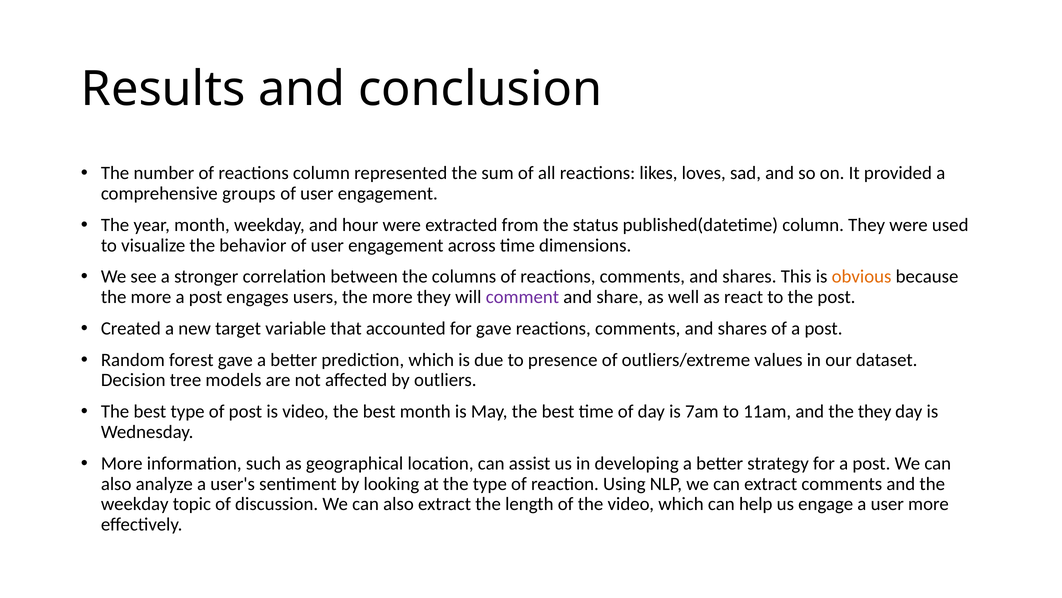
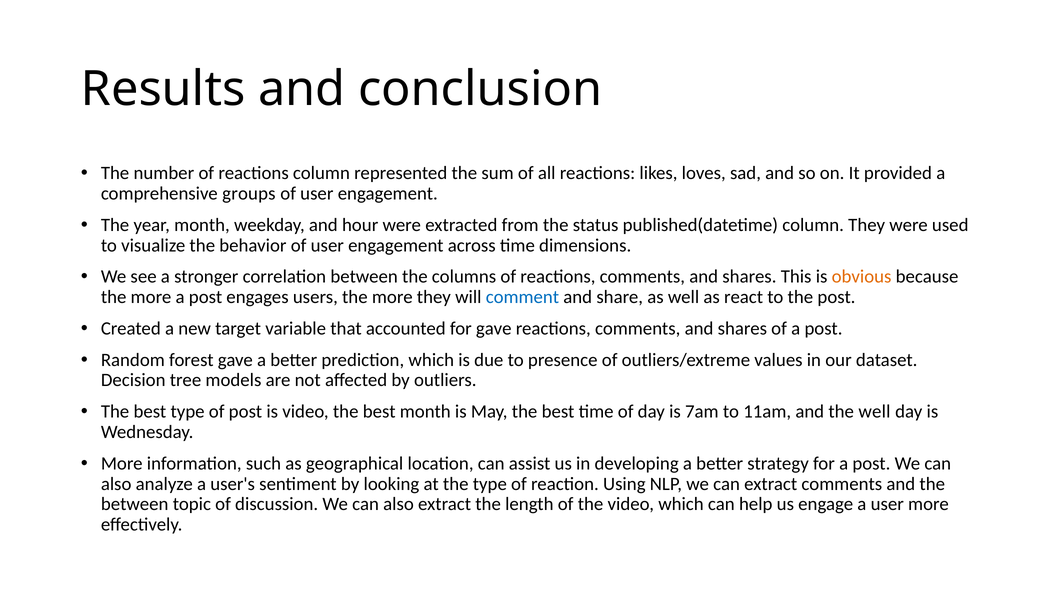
comment colour: purple -> blue (522, 297)
the they: they -> well (874, 411)
weekday: weekday -> between (135, 504)
